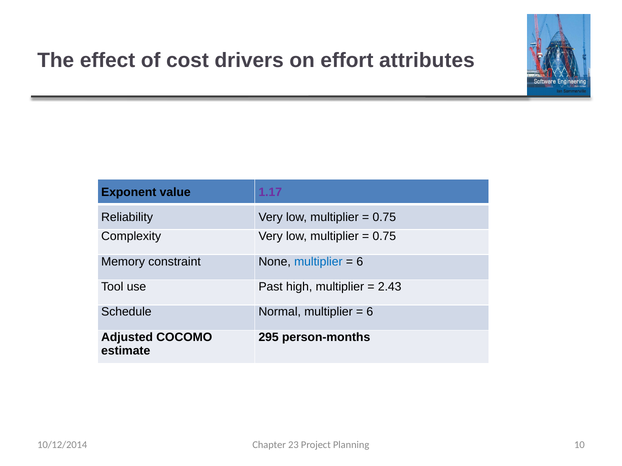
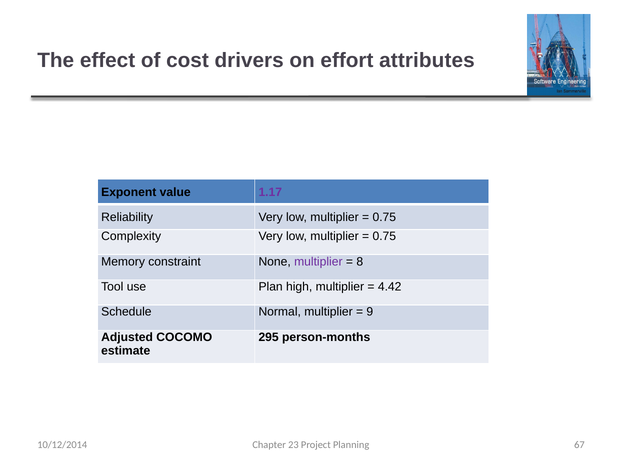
multiplier colour: blue -> purple (318, 262)
6: 6 -> 8 (360, 262)
Past: Past -> Plan (271, 287)
2.43: 2.43 -> 4.42 (390, 287)
6: 6 -> 9 (370, 312)
10: 10 -> 67 (579, 445)
